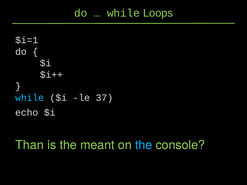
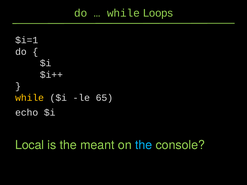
while colour: light blue -> yellow (30, 98)
37: 37 -> 65 (104, 98)
Than: Than -> Local (30, 145)
